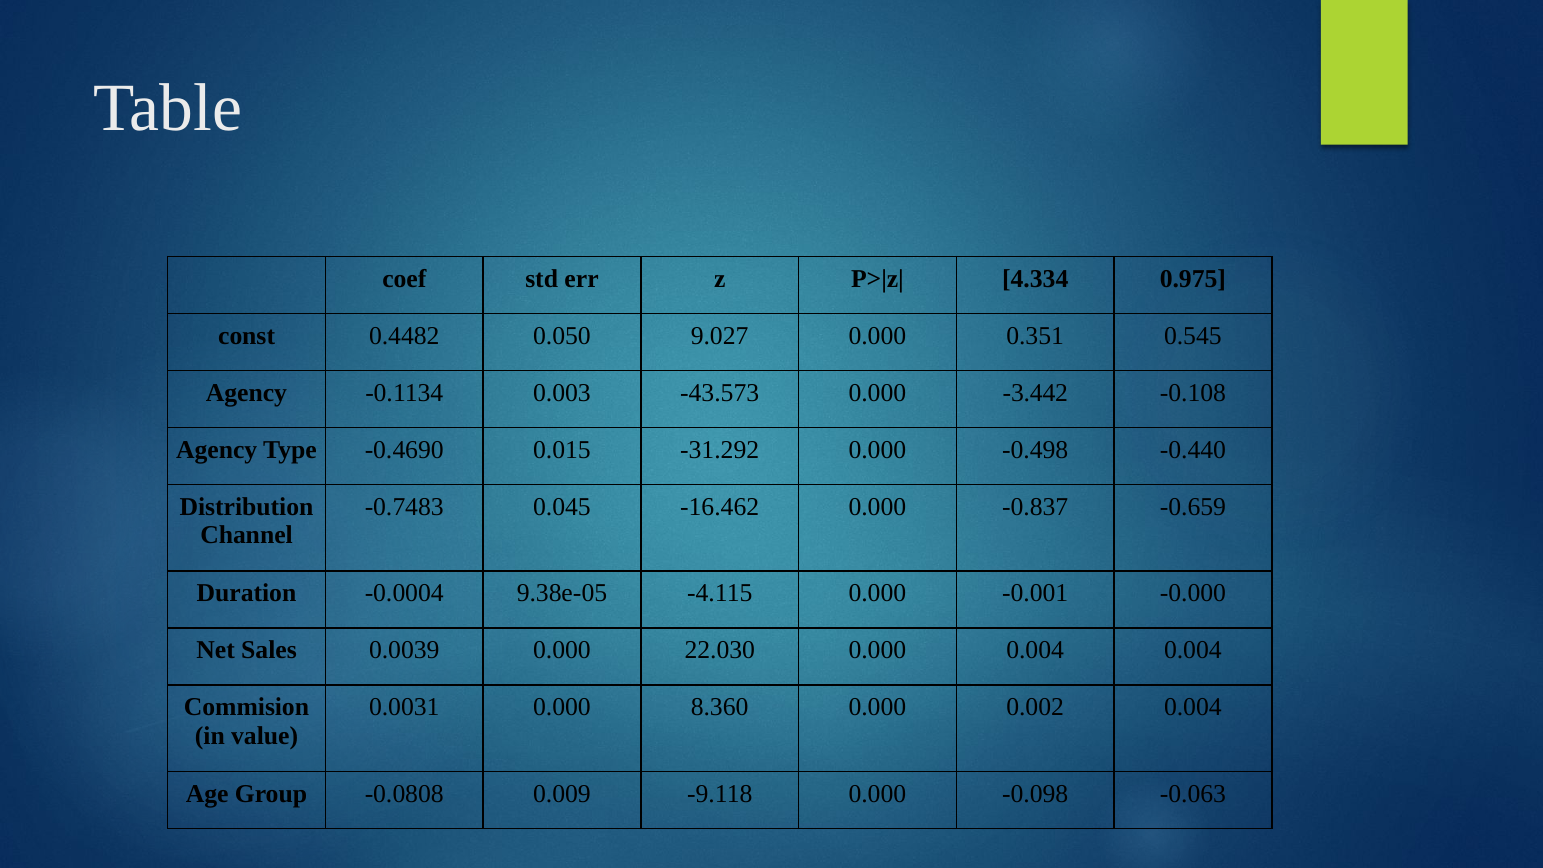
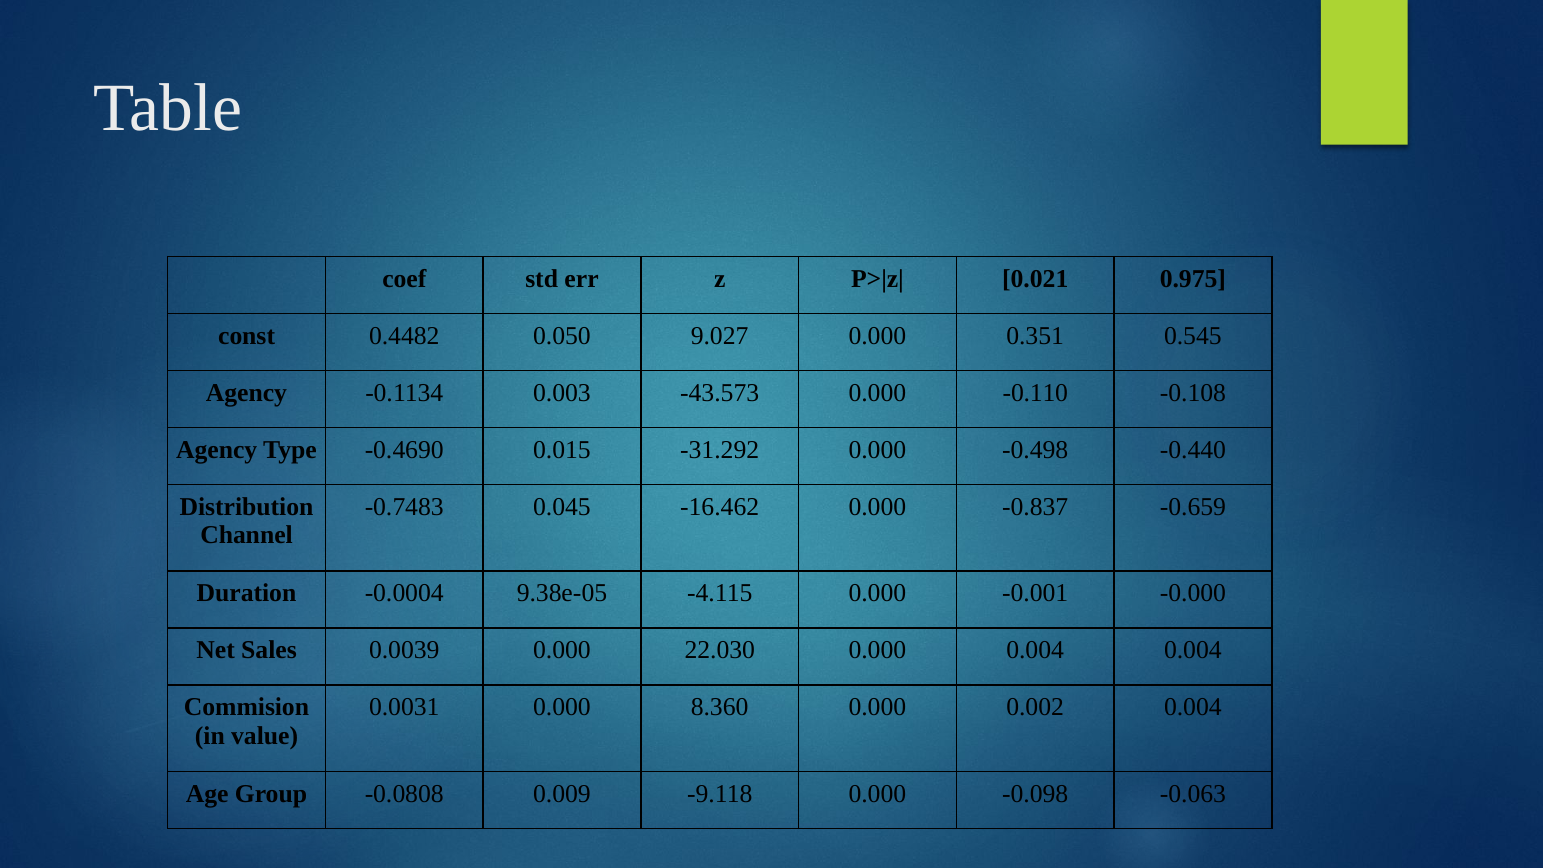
4.334: 4.334 -> 0.021 (1035, 279)
-3.442: -3.442 -> -0.110 (1035, 393)
